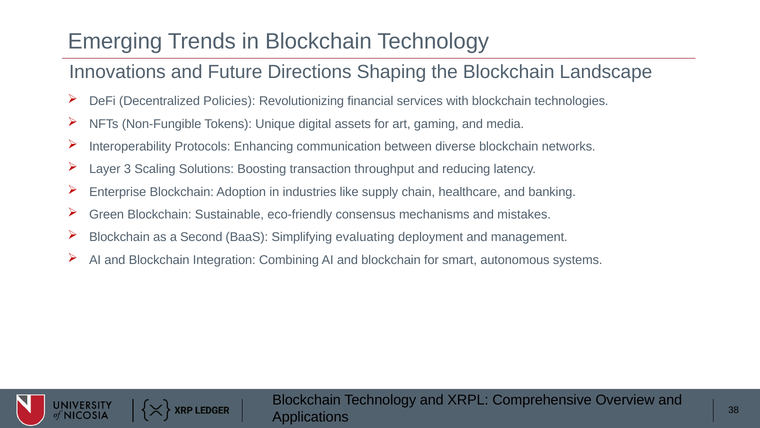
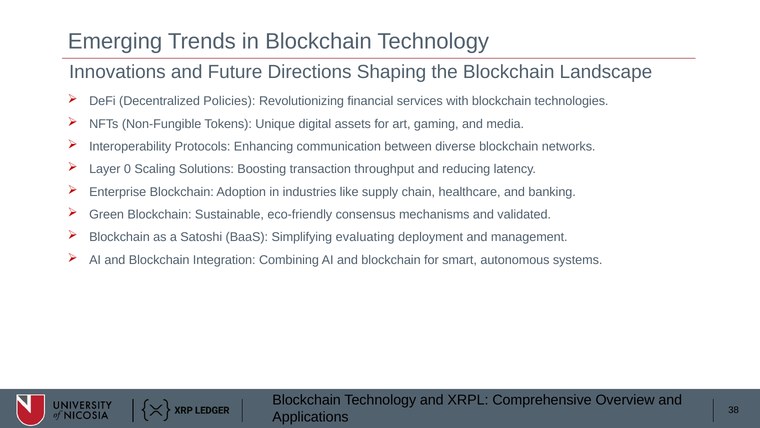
3: 3 -> 0 (127, 169)
mistakes: mistakes -> validated (524, 214)
Second: Second -> Satoshi (201, 237)
